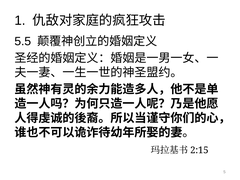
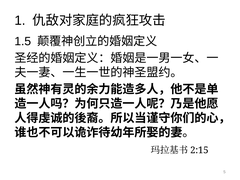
5.5: 5.5 -> 1.5 (23, 41)
